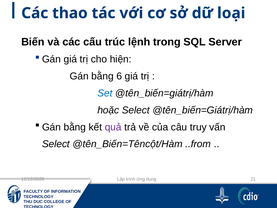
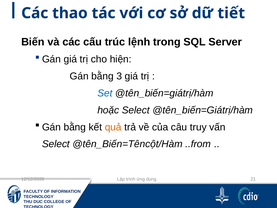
loại: loại -> tiết (231, 13)
6: 6 -> 3 (119, 76)
quả colour: purple -> orange (113, 127)
